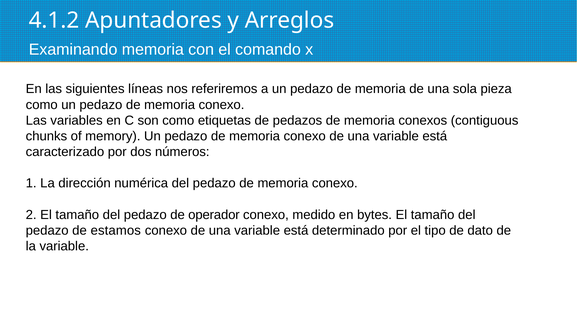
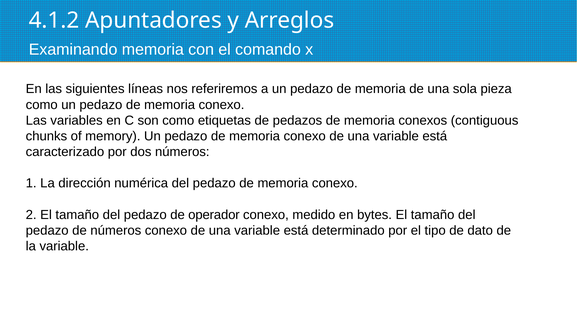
de estamos: estamos -> números (116, 230)
